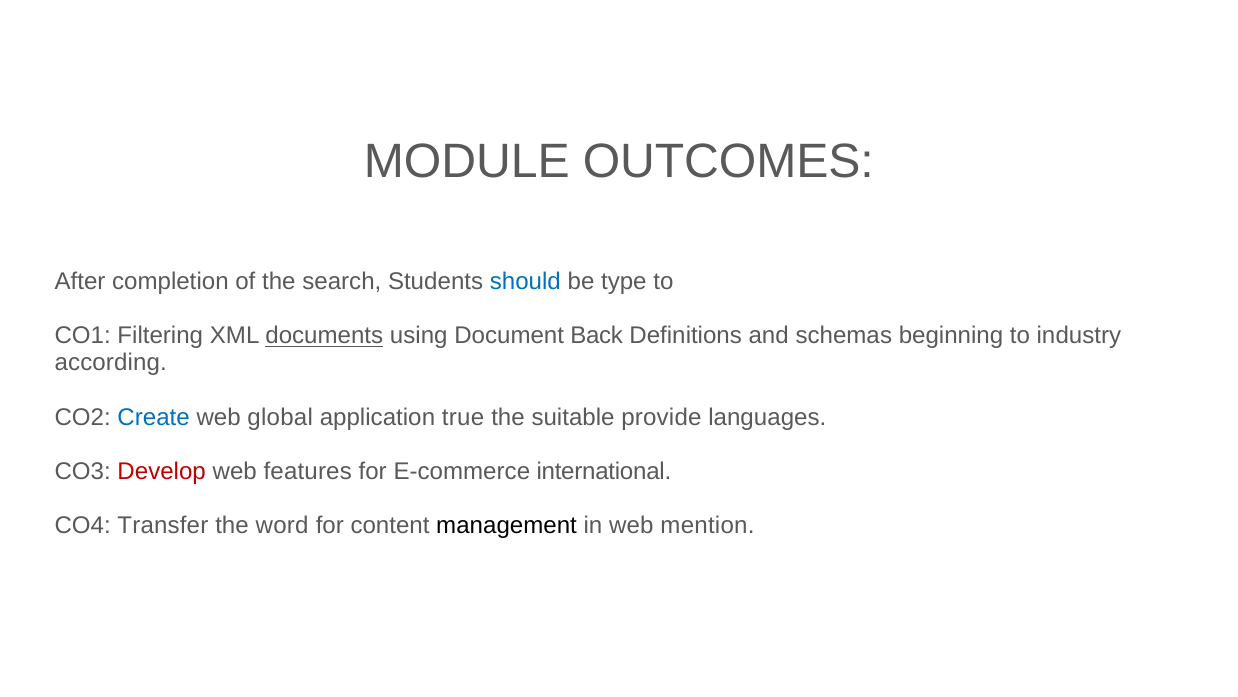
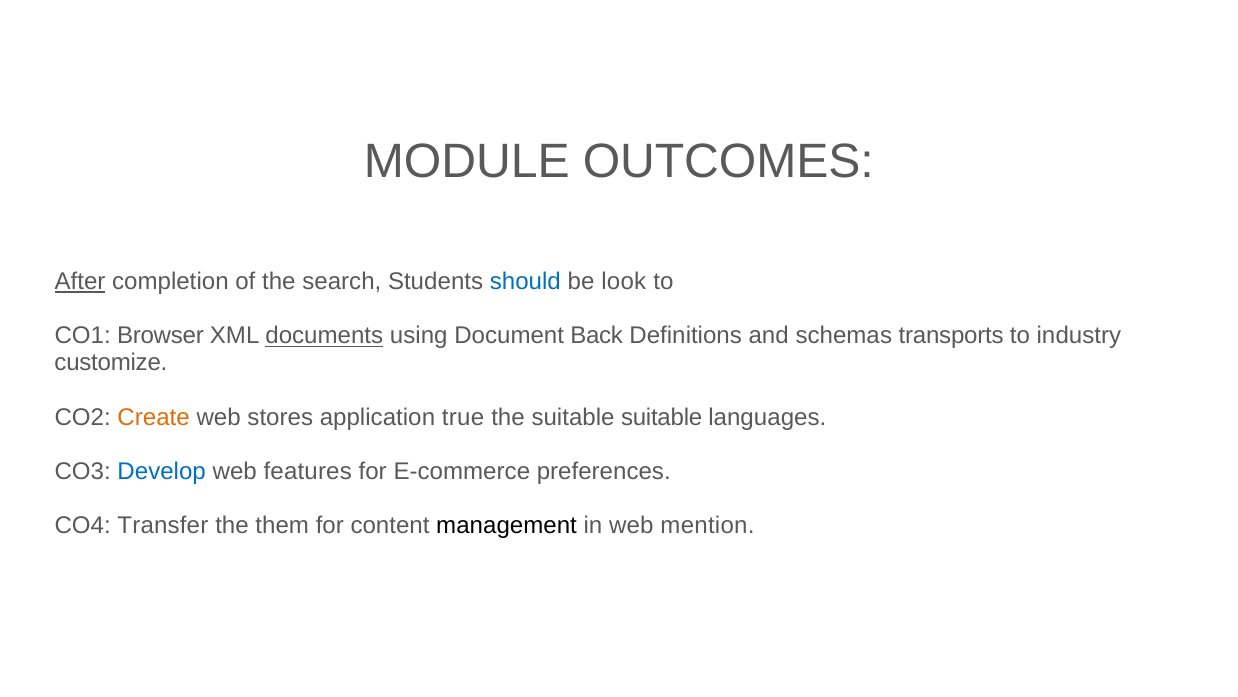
After underline: none -> present (80, 281)
type: type -> look (624, 281)
Filtering: Filtering -> Browser (160, 336)
beginning: beginning -> transports (951, 336)
according: according -> customize (111, 363)
Create colour: blue -> orange (154, 417)
global: global -> stores (280, 417)
suitable provide: provide -> suitable (662, 417)
Develop colour: red -> blue (162, 471)
international: international -> preferences (604, 471)
word: word -> them (282, 525)
